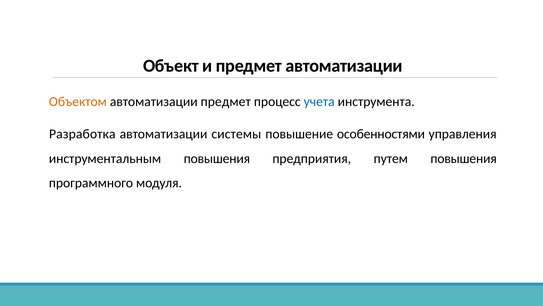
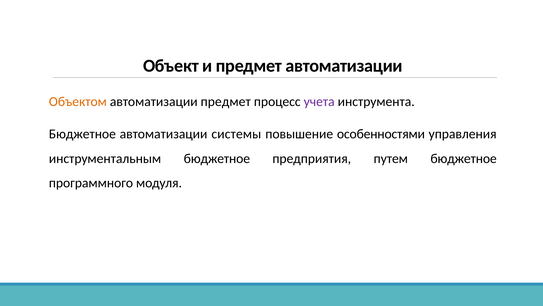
учета colour: blue -> purple (319, 101)
Разработка: Разработка -> Бюджетное (82, 134)
инструментальным повышения: повышения -> бюджетное (217, 158)
путем повышения: повышения -> бюджетное (464, 158)
